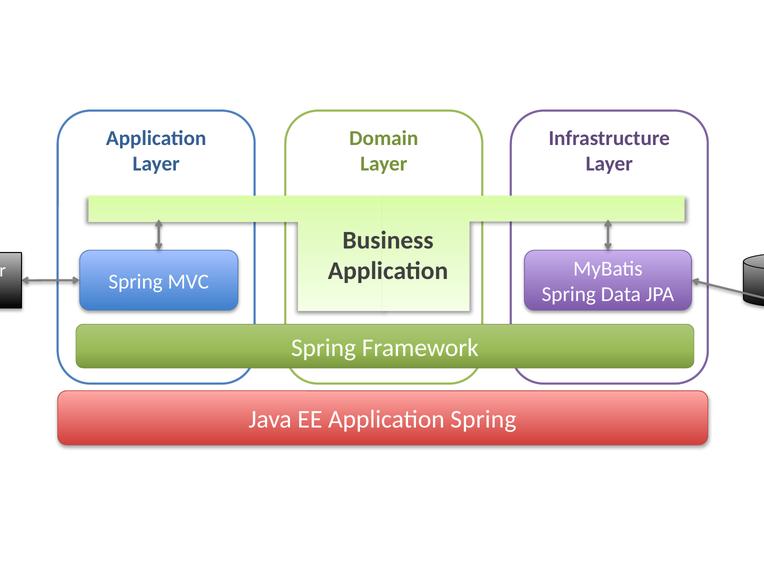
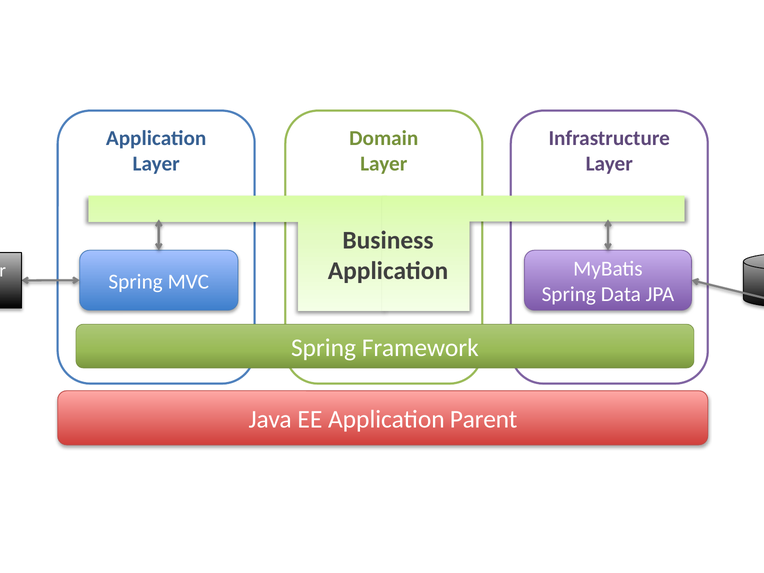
Application Spring: Spring -> Parent (484, 420)
